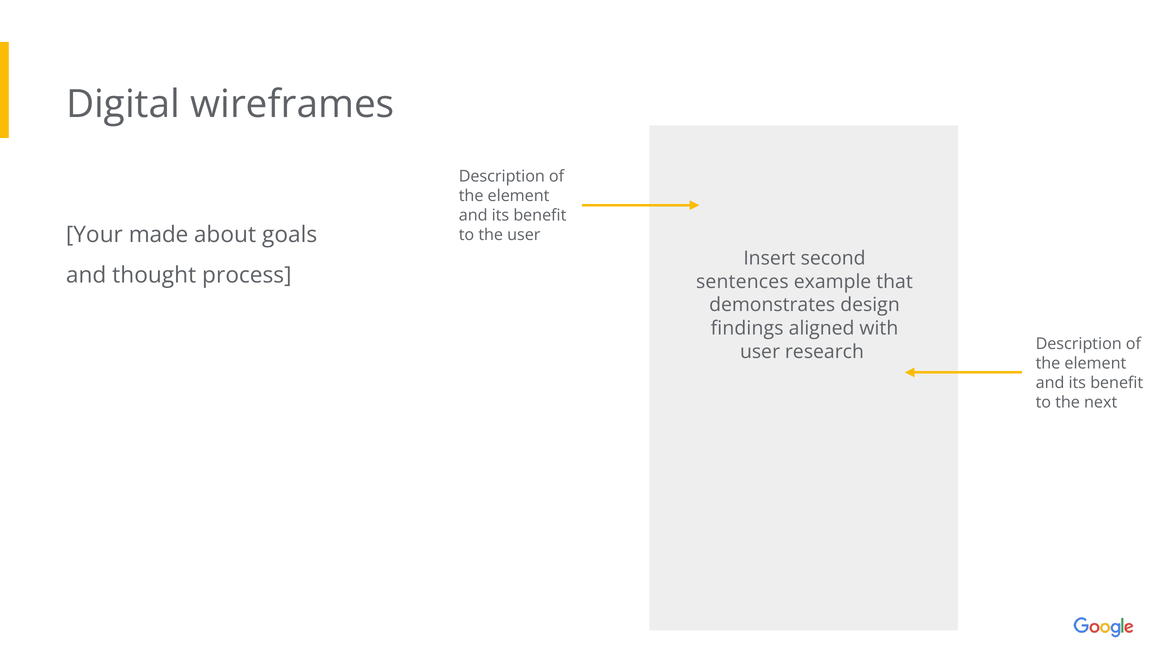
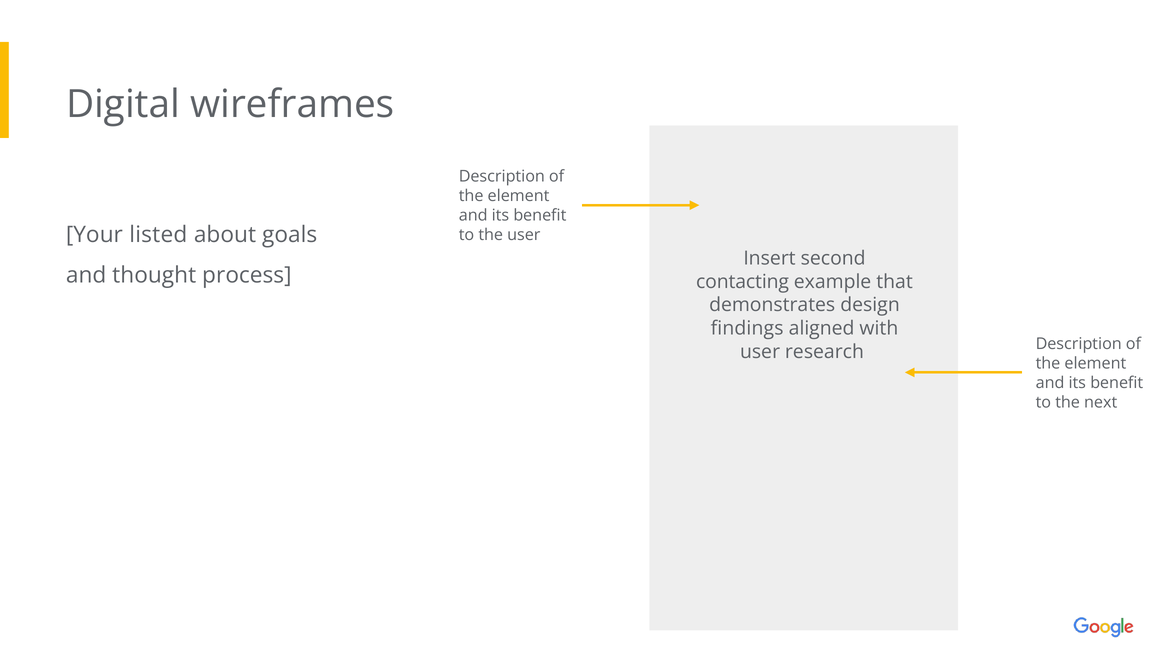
made: made -> listed (158, 235)
sentences: sentences -> contacting (742, 282)
